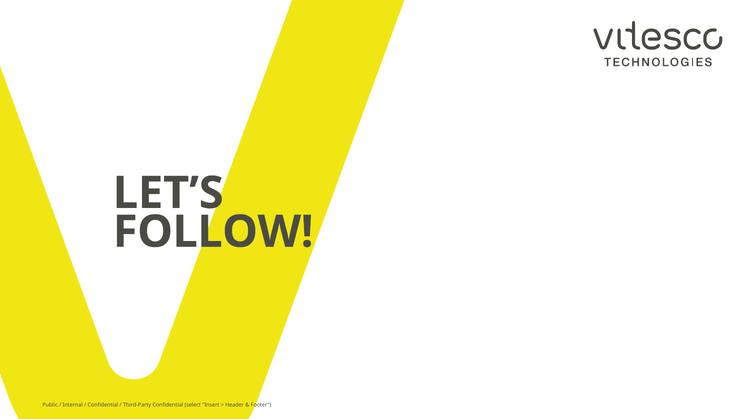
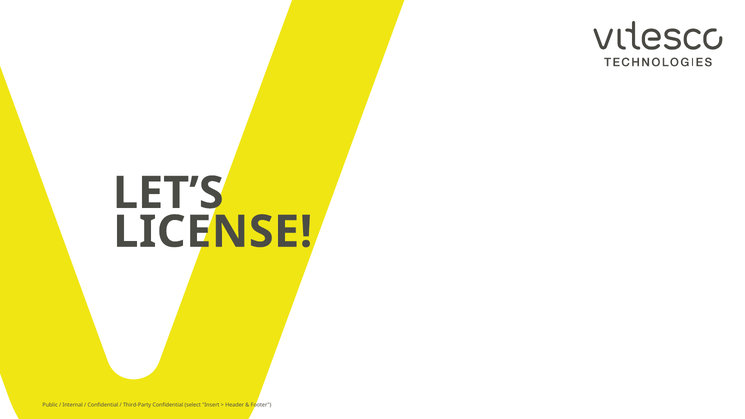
FOLLOW: FOLLOW -> LICENSE (213, 232)
